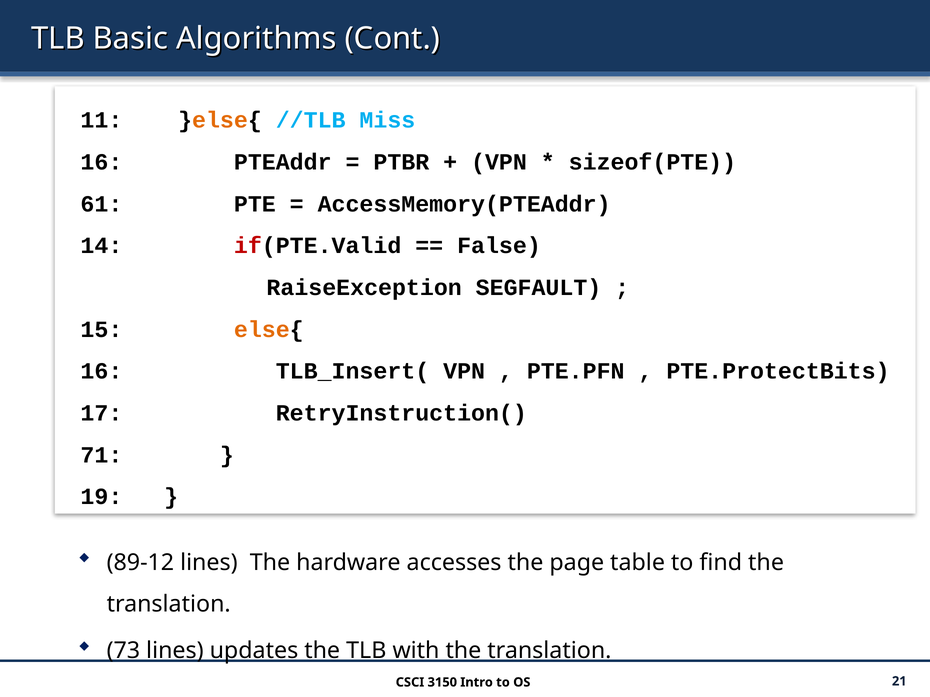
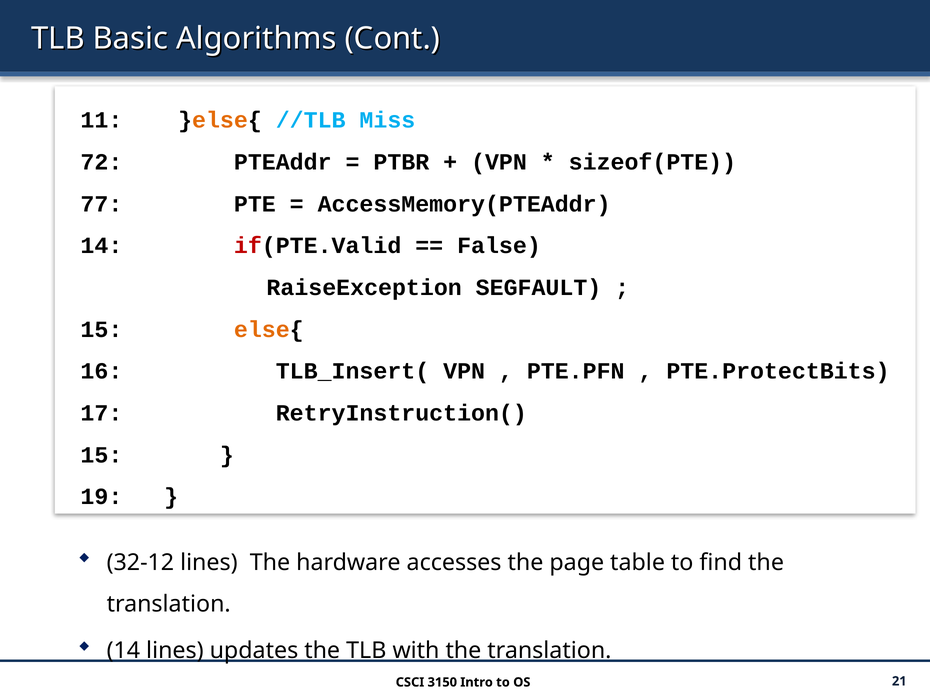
16: 16 -> 72 (101, 162)
61: 61 -> 77 (101, 204)
71: 71 -> 15 (101, 455)
89-12: 89-12 -> 32-12 (140, 563)
73: 73 -> 14 (123, 651)
